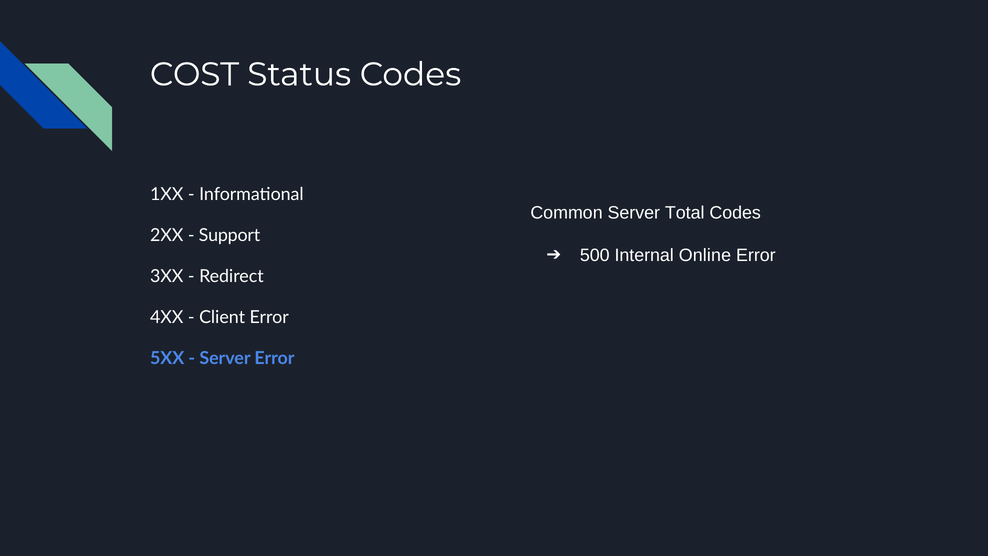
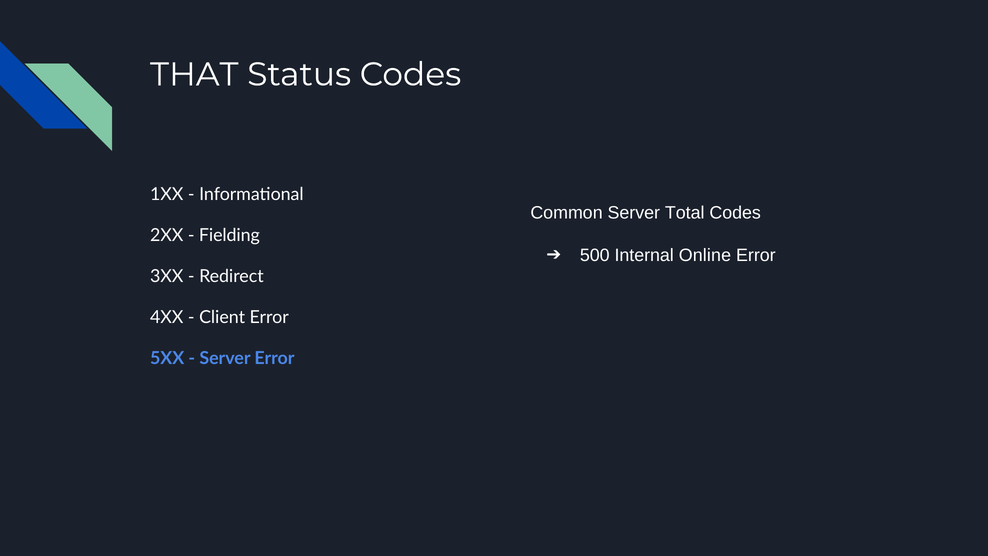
COST: COST -> THAT (194, 75)
Support: Support -> Fielding (229, 235)
